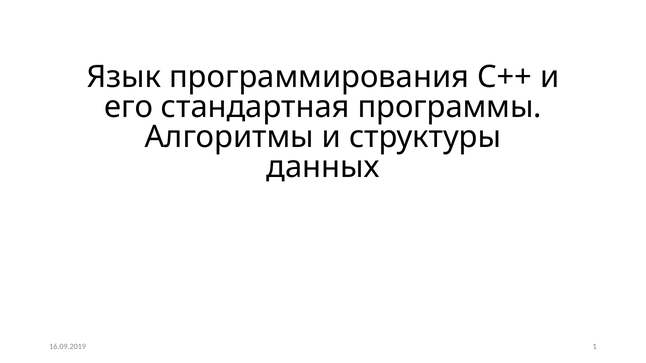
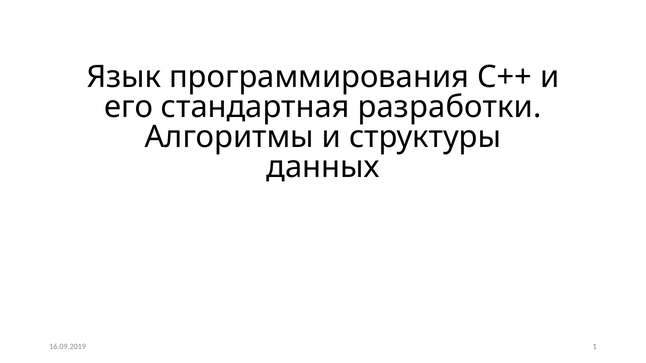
программы: программы -> разработки (450, 107)
